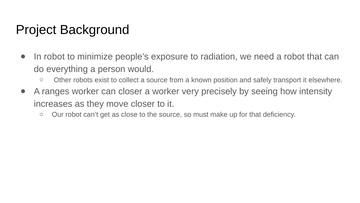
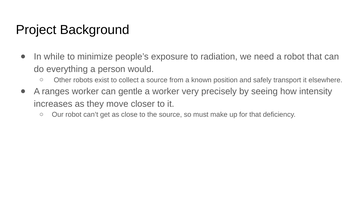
In robot: robot -> while (54, 57)
can closer: closer -> gentle (130, 91)
